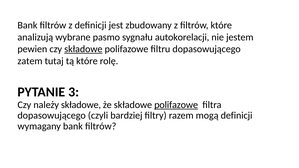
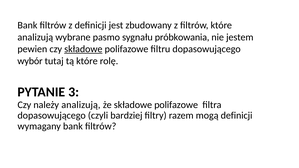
autokorelacji: autokorelacji -> próbkowania (182, 37)
zatem: zatem -> wybór (30, 61)
należy składowe: składowe -> analizują (81, 105)
polifazowe underline: present -> none (176, 105)
